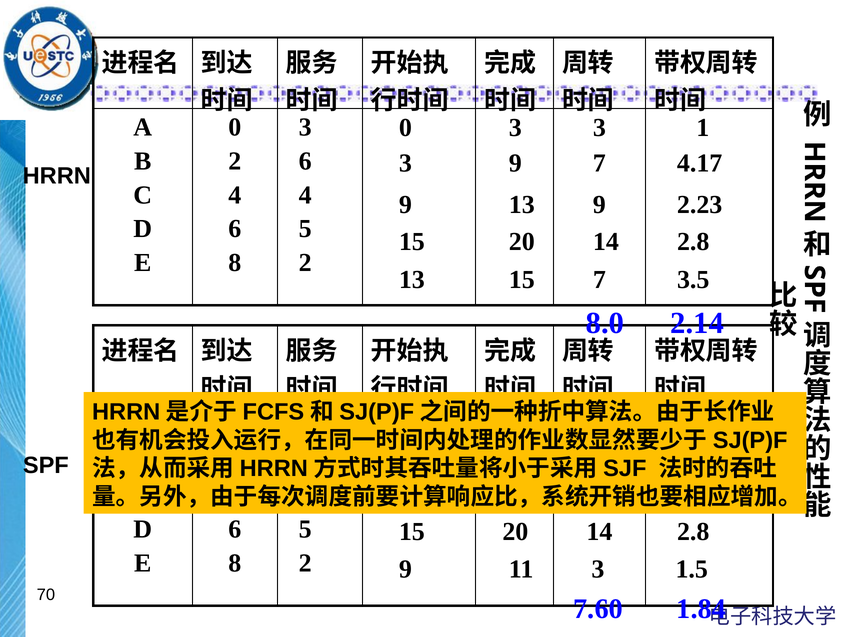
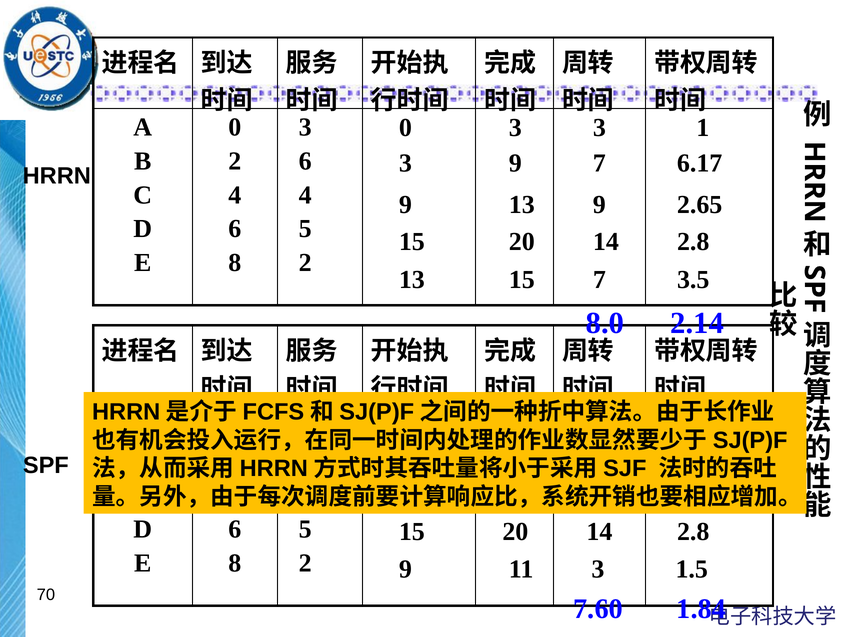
4.17: 4.17 -> 6.17 (700, 163)
2.23: 2.23 -> 2.65 (700, 205)
